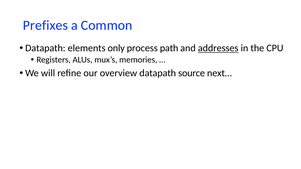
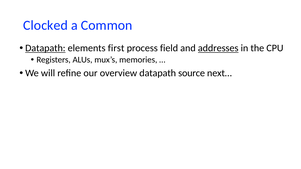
Prefixes: Prefixes -> Clocked (45, 25)
Datapath underline: none -> present (45, 48)
only: only -> first (116, 48)
path: path -> field (169, 48)
